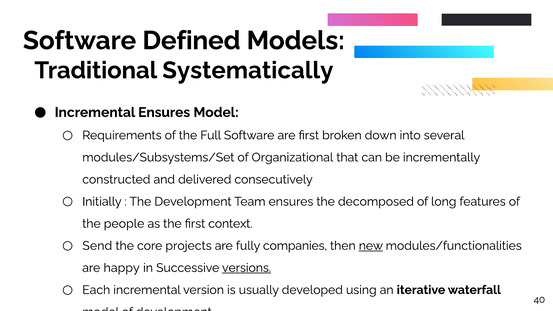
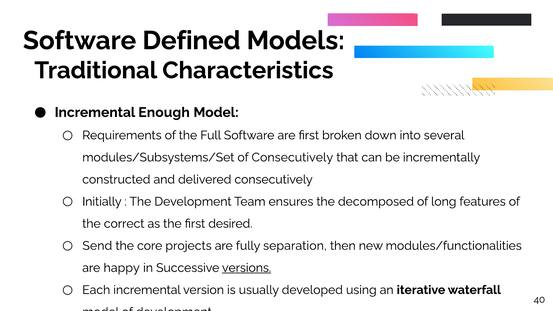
Systematically: Systematically -> Characteristics (248, 70)
Incremental Ensures: Ensures -> Enough (164, 112)
of Organizational: Organizational -> Consecutively (292, 157)
people: people -> correct (124, 224)
context: context -> desired (230, 224)
companies: companies -> separation (295, 246)
new underline: present -> none (371, 246)
